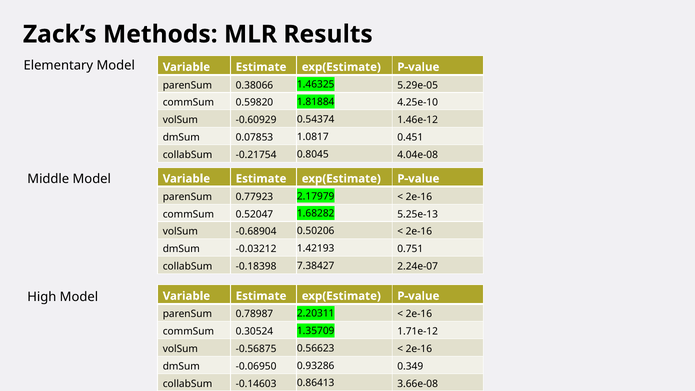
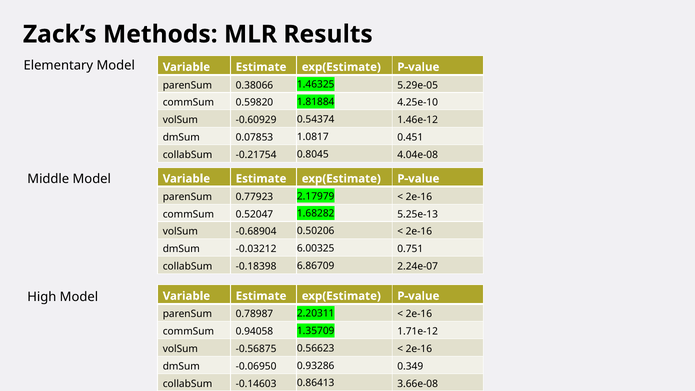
1.42193: 1.42193 -> 6.00325 (316, 248)
7.38427: 7.38427 -> 6.86709 (316, 266)
0.30524: 0.30524 -> 0.94058 (254, 331)
